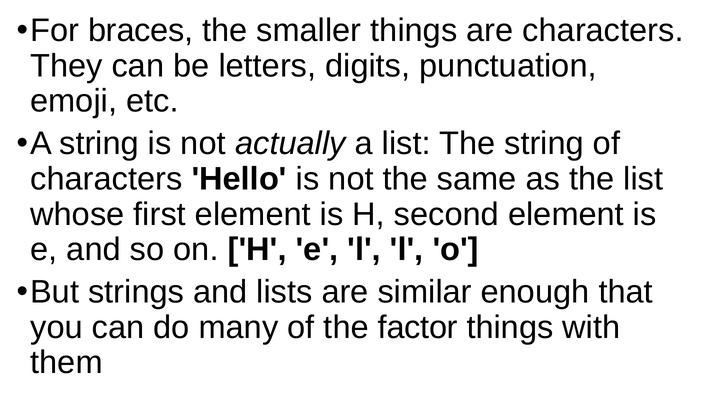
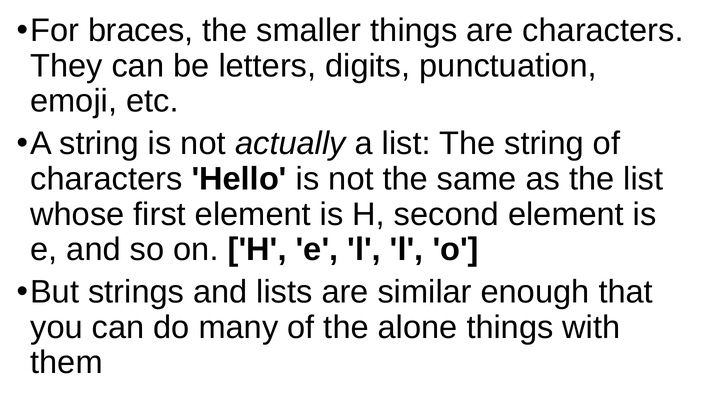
factor: factor -> alone (418, 327)
